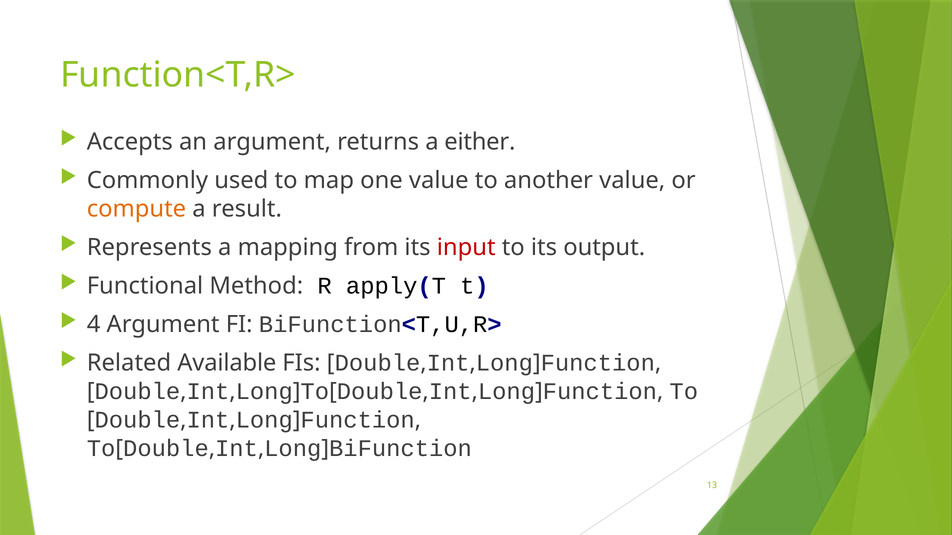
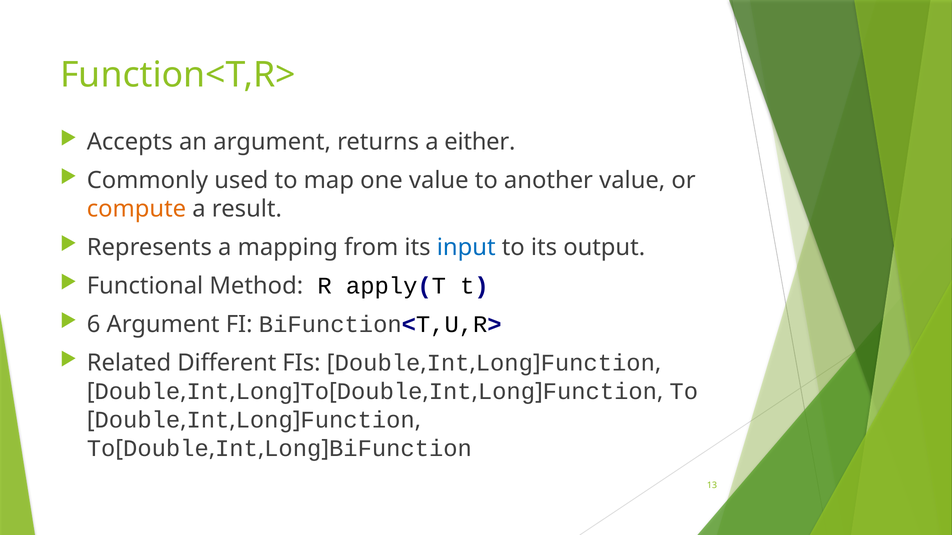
input colour: red -> blue (466, 248)
4: 4 -> 6 (94, 325)
Available: Available -> Different (227, 363)
